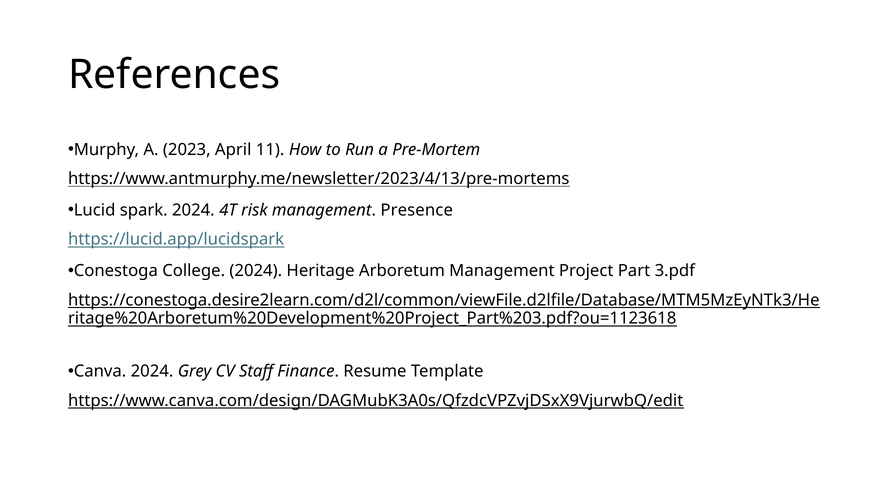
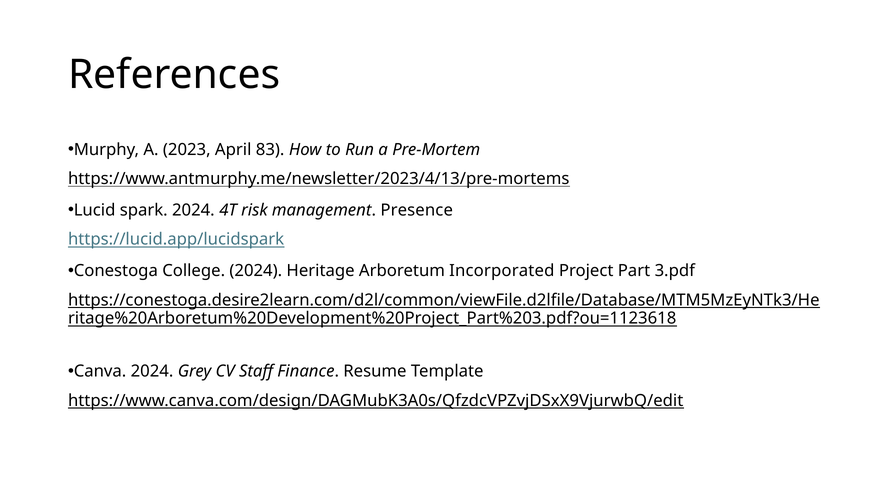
11: 11 -> 83 (270, 150)
Arboretum Management: Management -> Incorporated (502, 271)
